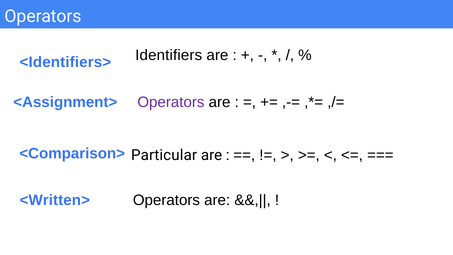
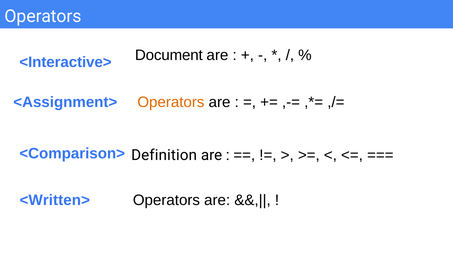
Identifiers: Identifiers -> Document (169, 55)
<Identifiers>: <Identifiers> -> <Interactive> (65, 62)
Operators colour: purple -> orange (171, 102)
Particular: Particular -> Definition (164, 155)
